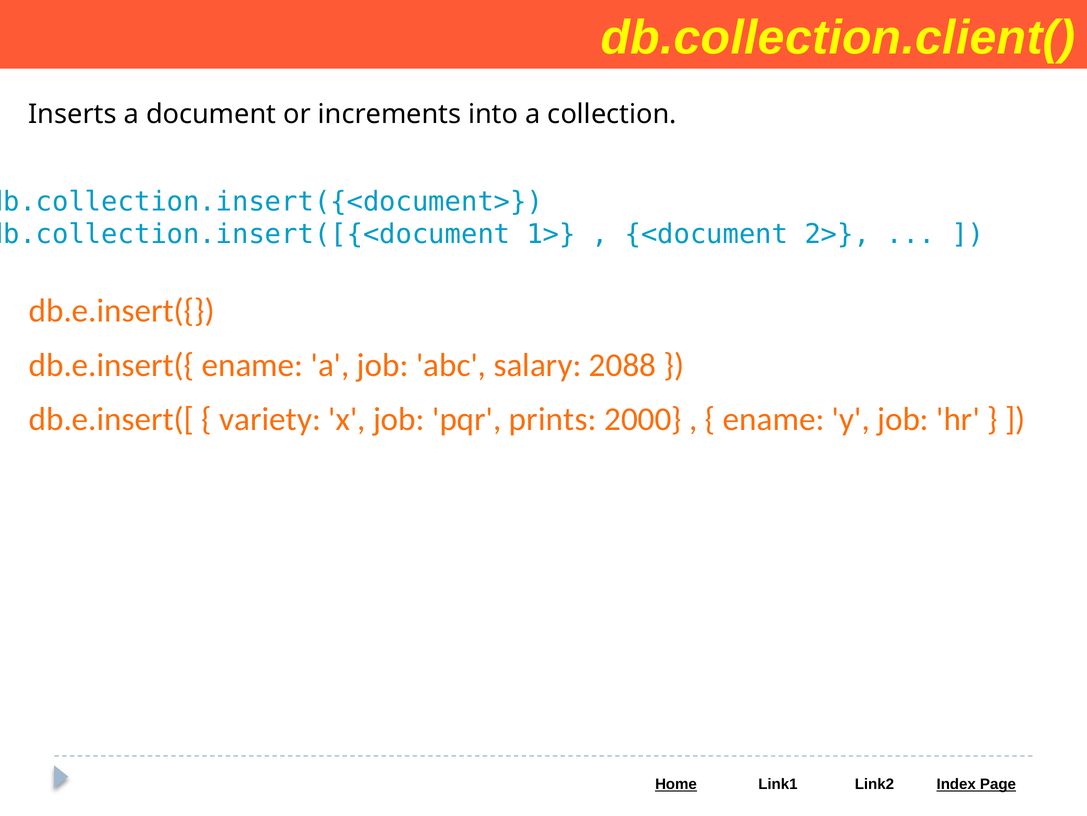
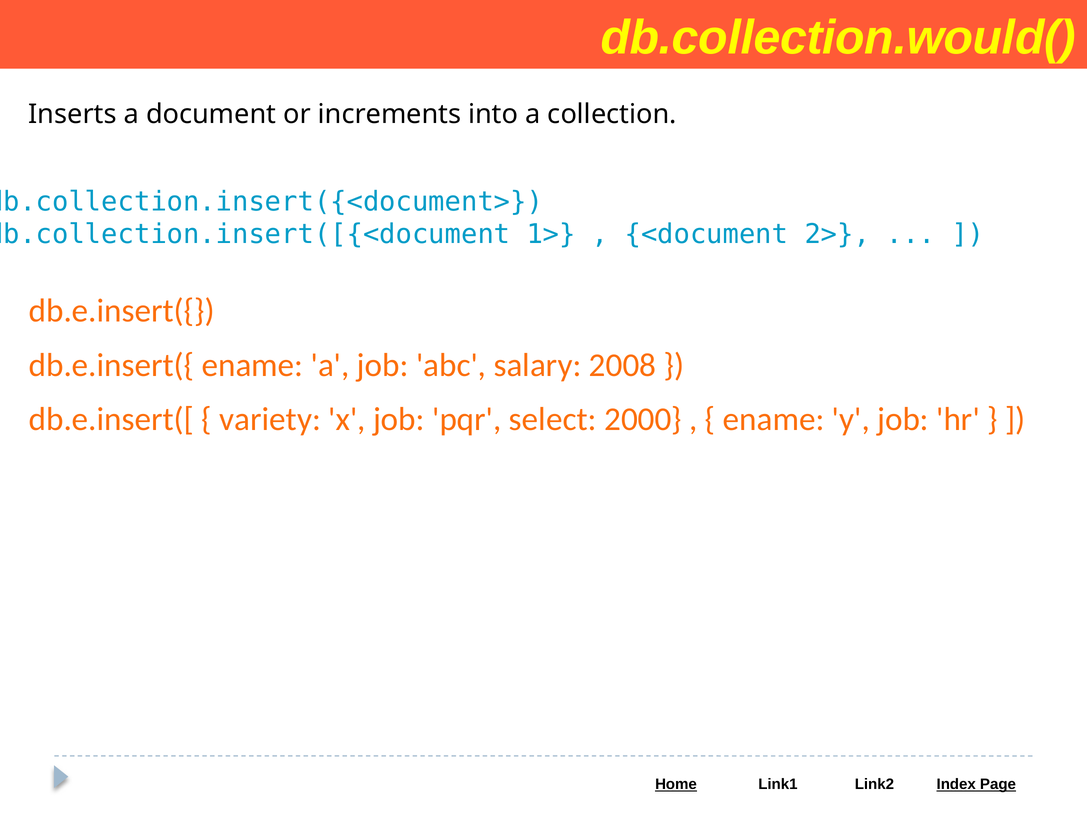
db.collection.client(: db.collection.client( -> db.collection.would( (838, 38)
2088: 2088 -> 2008 (623, 365)
prints: prints -> select (553, 419)
